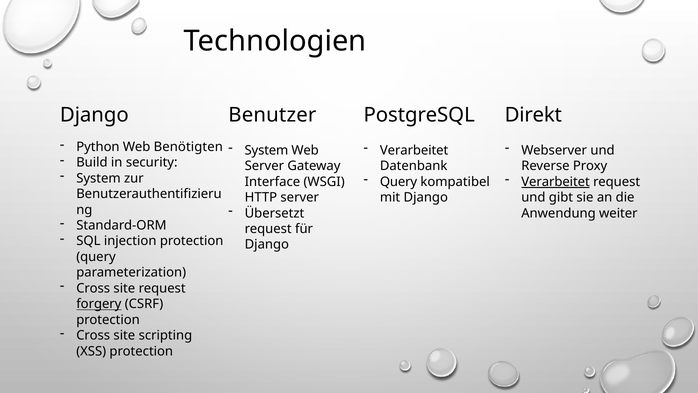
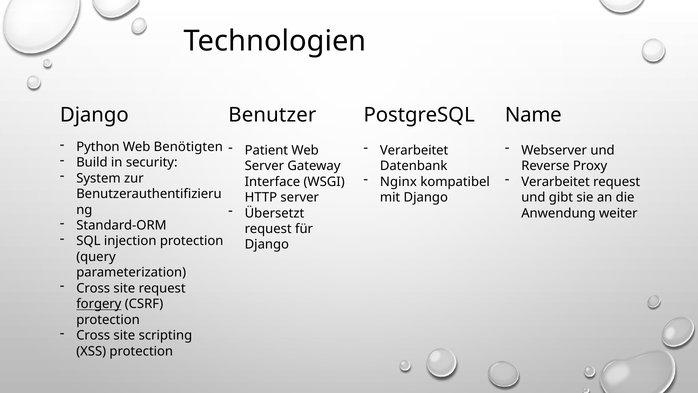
Direkt: Direkt -> Name (533, 115)
System: System -> Patient (266, 150)
Query: Query -> Nginx (398, 182)
Verarbeitet underline: present -> none (556, 182)
